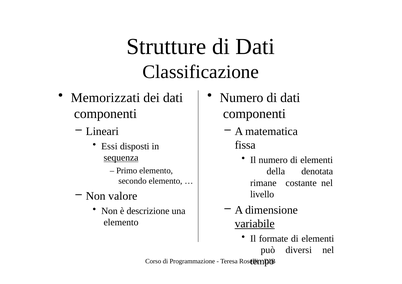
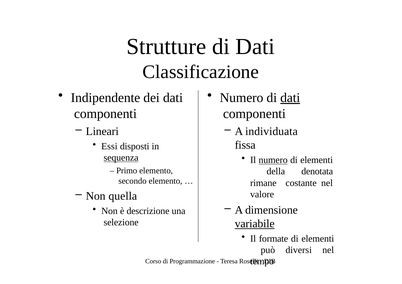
Memorizzati: Memorizzati -> Indipendente (105, 98)
dati underline: none -> present (290, 98)
matematica: matematica -> individuata (271, 132)
numero underline: none -> present (273, 160)
livello: livello -> valore (262, 195)
valore: valore -> quella (123, 196)
elemento: elemento -> selezione (121, 223)
